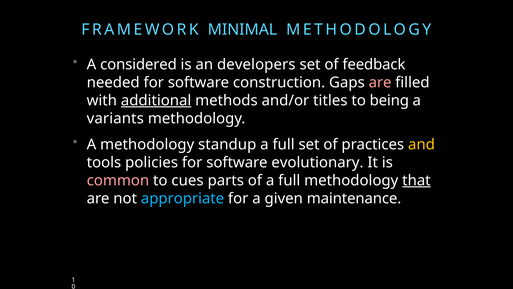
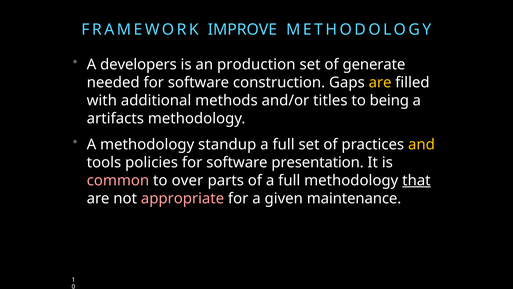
MINIMAL: MINIMAL -> IMPROVE (242, 30)
considered: considered -> developers (138, 64)
developers: developers -> production (256, 64)
feedback: feedback -> generate (374, 64)
are colour: pink -> yellow (380, 82)
additional underline: present -> none (156, 100)
variants: variants -> artifacts (115, 118)
evolutionary: evolutionary -> presentation (318, 162)
cues: cues -> over (187, 180)
appropriate colour: light blue -> pink (183, 198)
